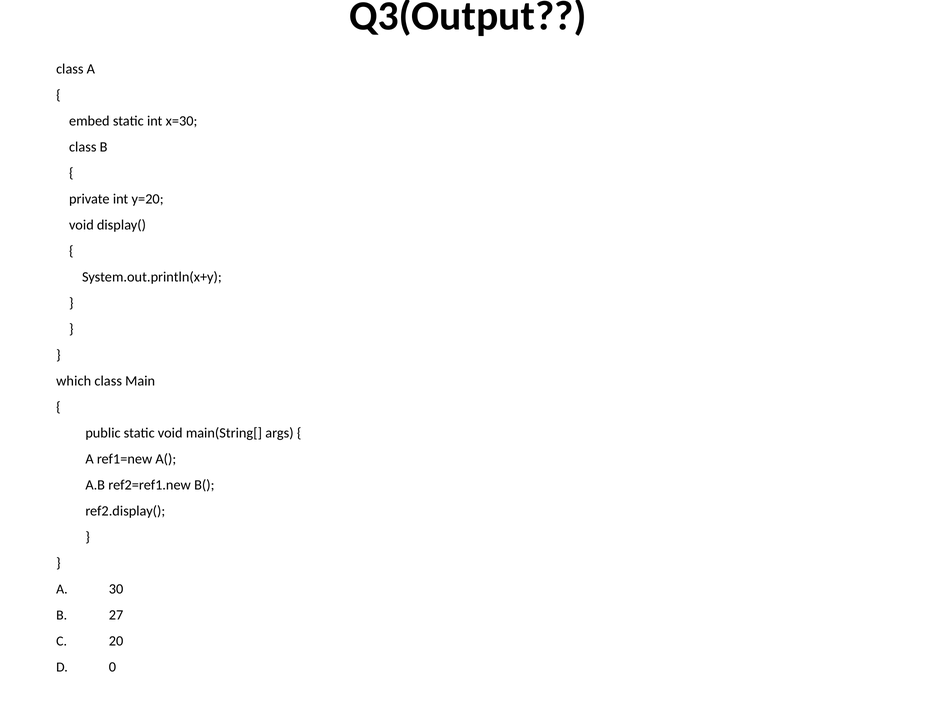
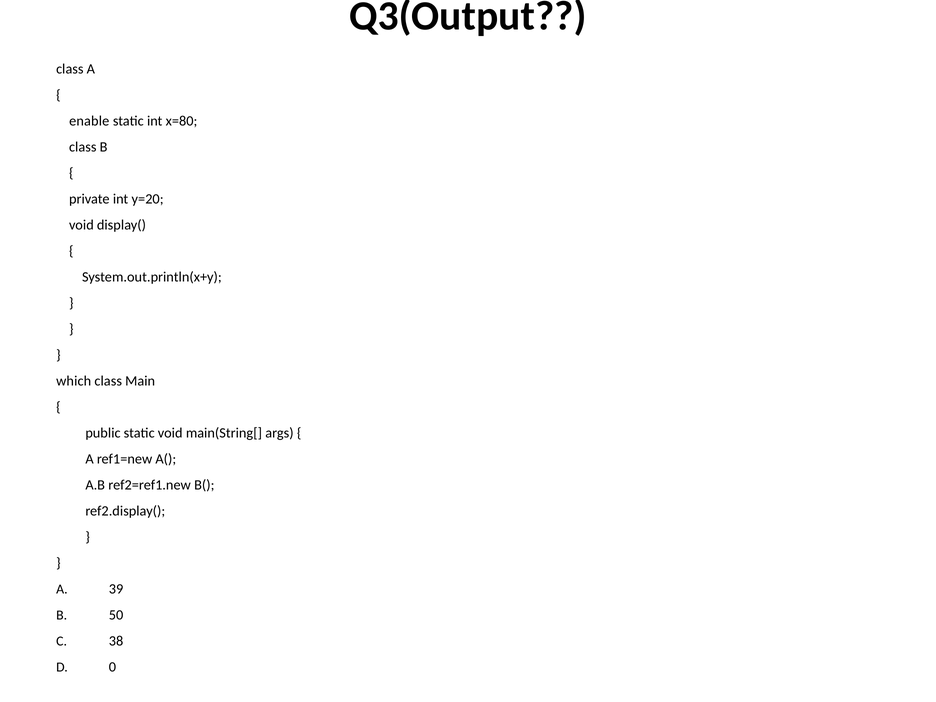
embed: embed -> enable (89, 121)
x=30: x=30 -> x=80 (182, 121)
30: 30 -> 39 (116, 589)
27: 27 -> 50 (116, 615)
20: 20 -> 38 (116, 641)
